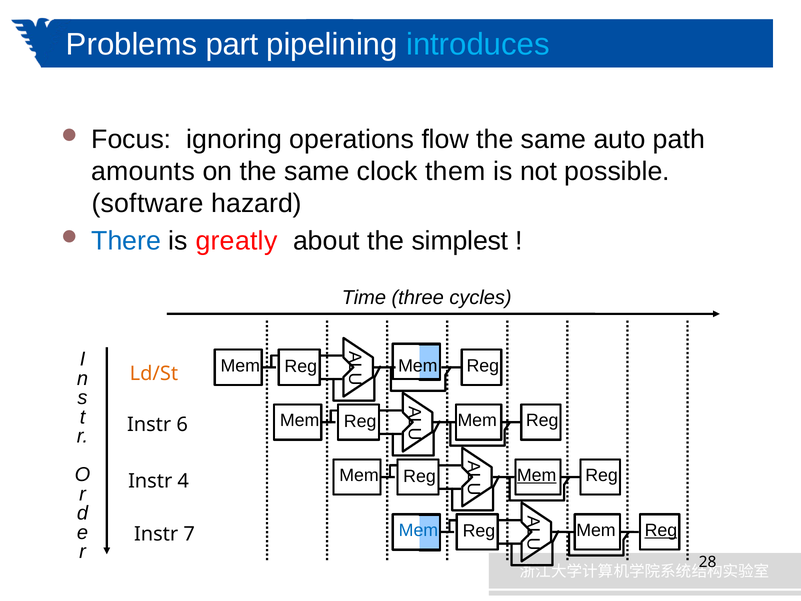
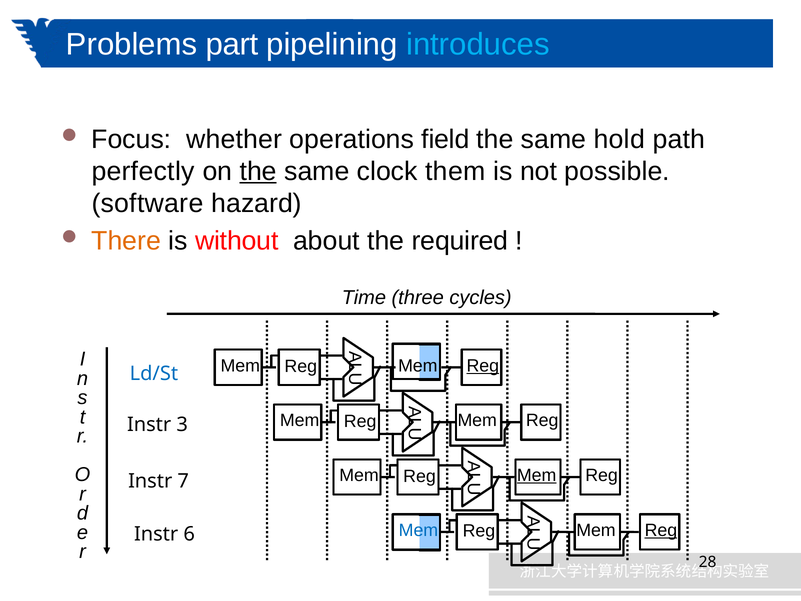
ignoring: ignoring -> whether (234, 139)
flow: flow -> field (445, 139)
auto: auto -> hold (619, 139)
amounts: amounts -> perfectly (143, 171)
the underline: none -> present (258, 171)
There colour: blue -> orange (126, 241)
greatly: greatly -> without (237, 241)
simplest: simplest -> required (460, 241)
Reg underline: none -> present (483, 366)
Ld/St colour: orange -> blue (154, 373)
6: 6 -> 3 (182, 424)
4: 4 -> 7 (183, 481)
7: 7 -> 6 (189, 534)
